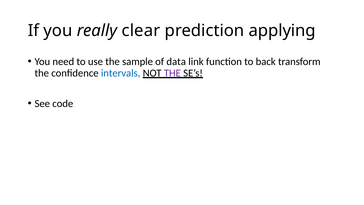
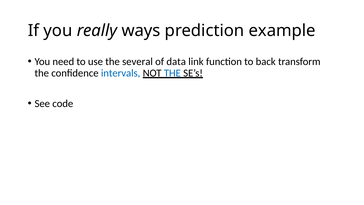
clear: clear -> ways (141, 31)
applying: applying -> example (282, 31)
sample: sample -> several (137, 62)
THE colour: purple -> blue (172, 73)
